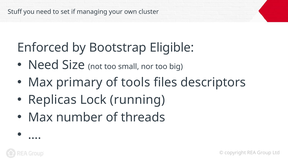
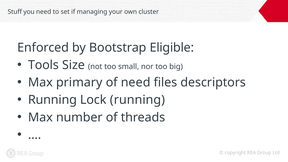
Need: Need -> Tools (43, 65)
of tools: tools -> need (136, 82)
Replicas: Replicas -> Running (52, 100)
